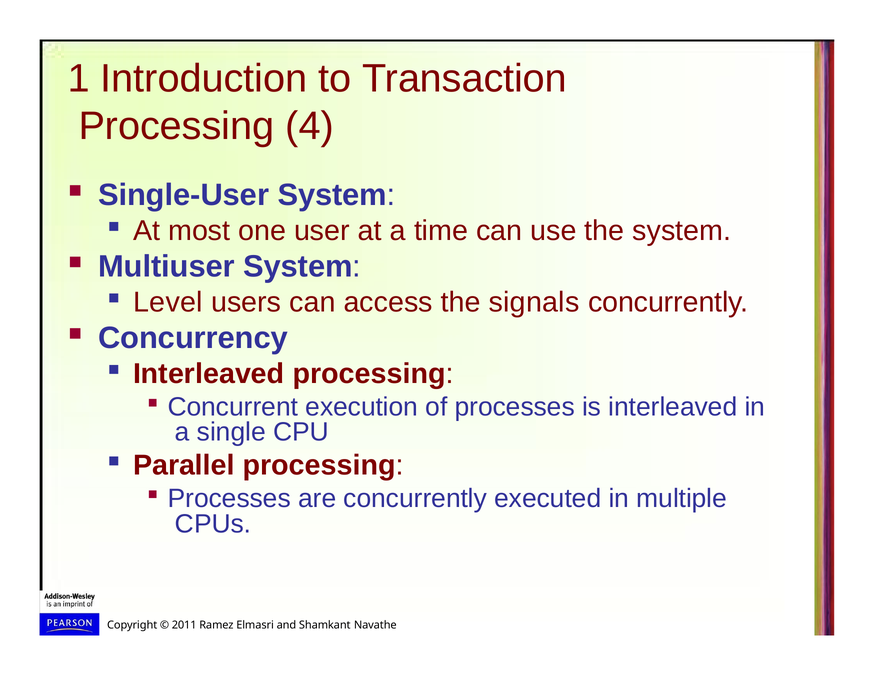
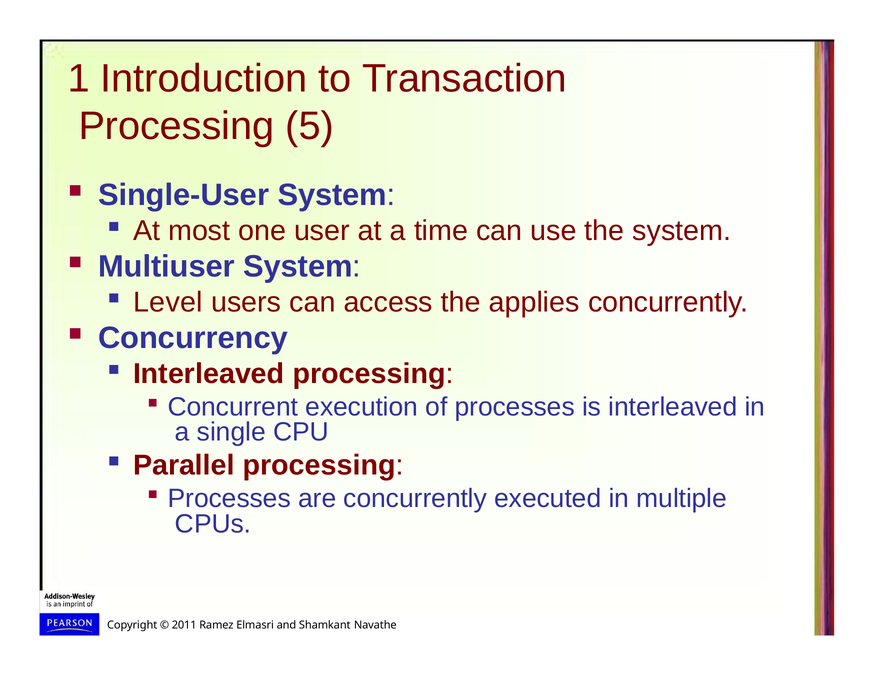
4: 4 -> 5 (310, 126)
signals: signals -> applies (534, 302)
